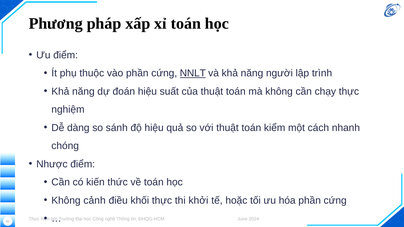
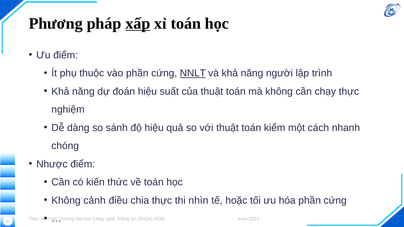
xấp underline: none -> present (138, 23)
khối: khối -> chia (140, 201)
khởi: khởi -> nhìn (198, 201)
